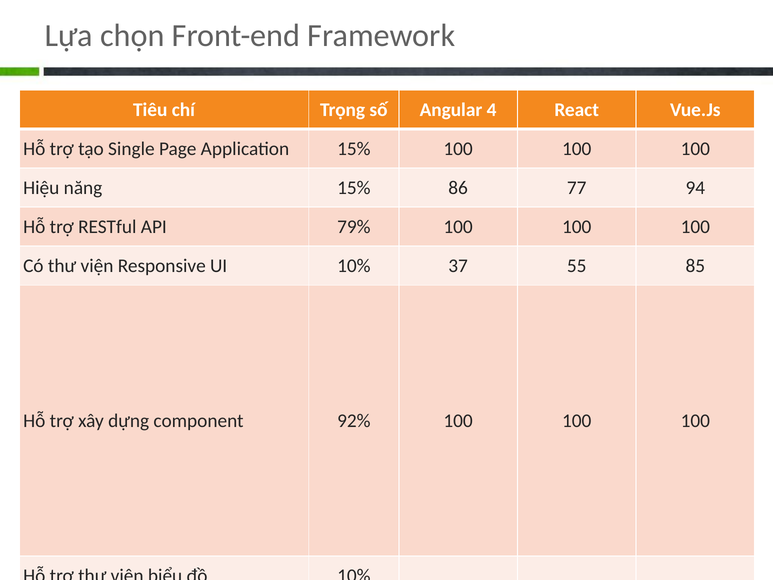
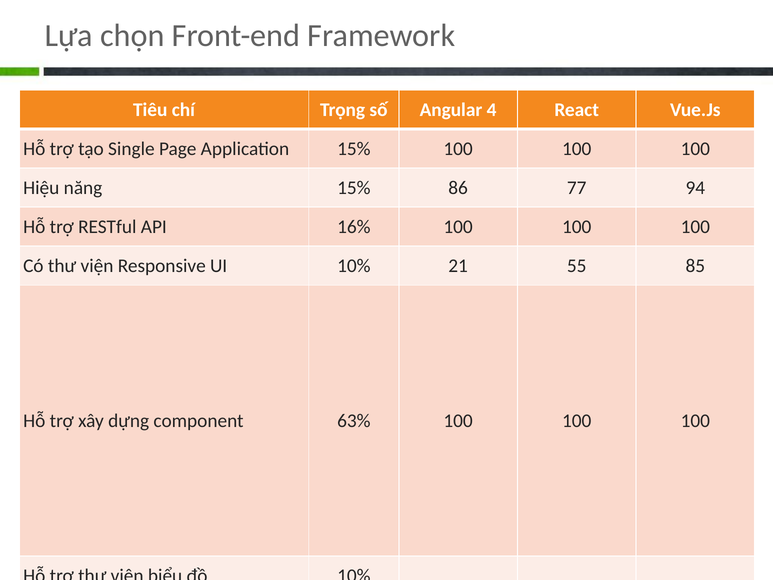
79%: 79% -> 16% (354, 227)
37: 37 -> 21 (458, 266)
92%: 92% -> 63% (354, 421)
